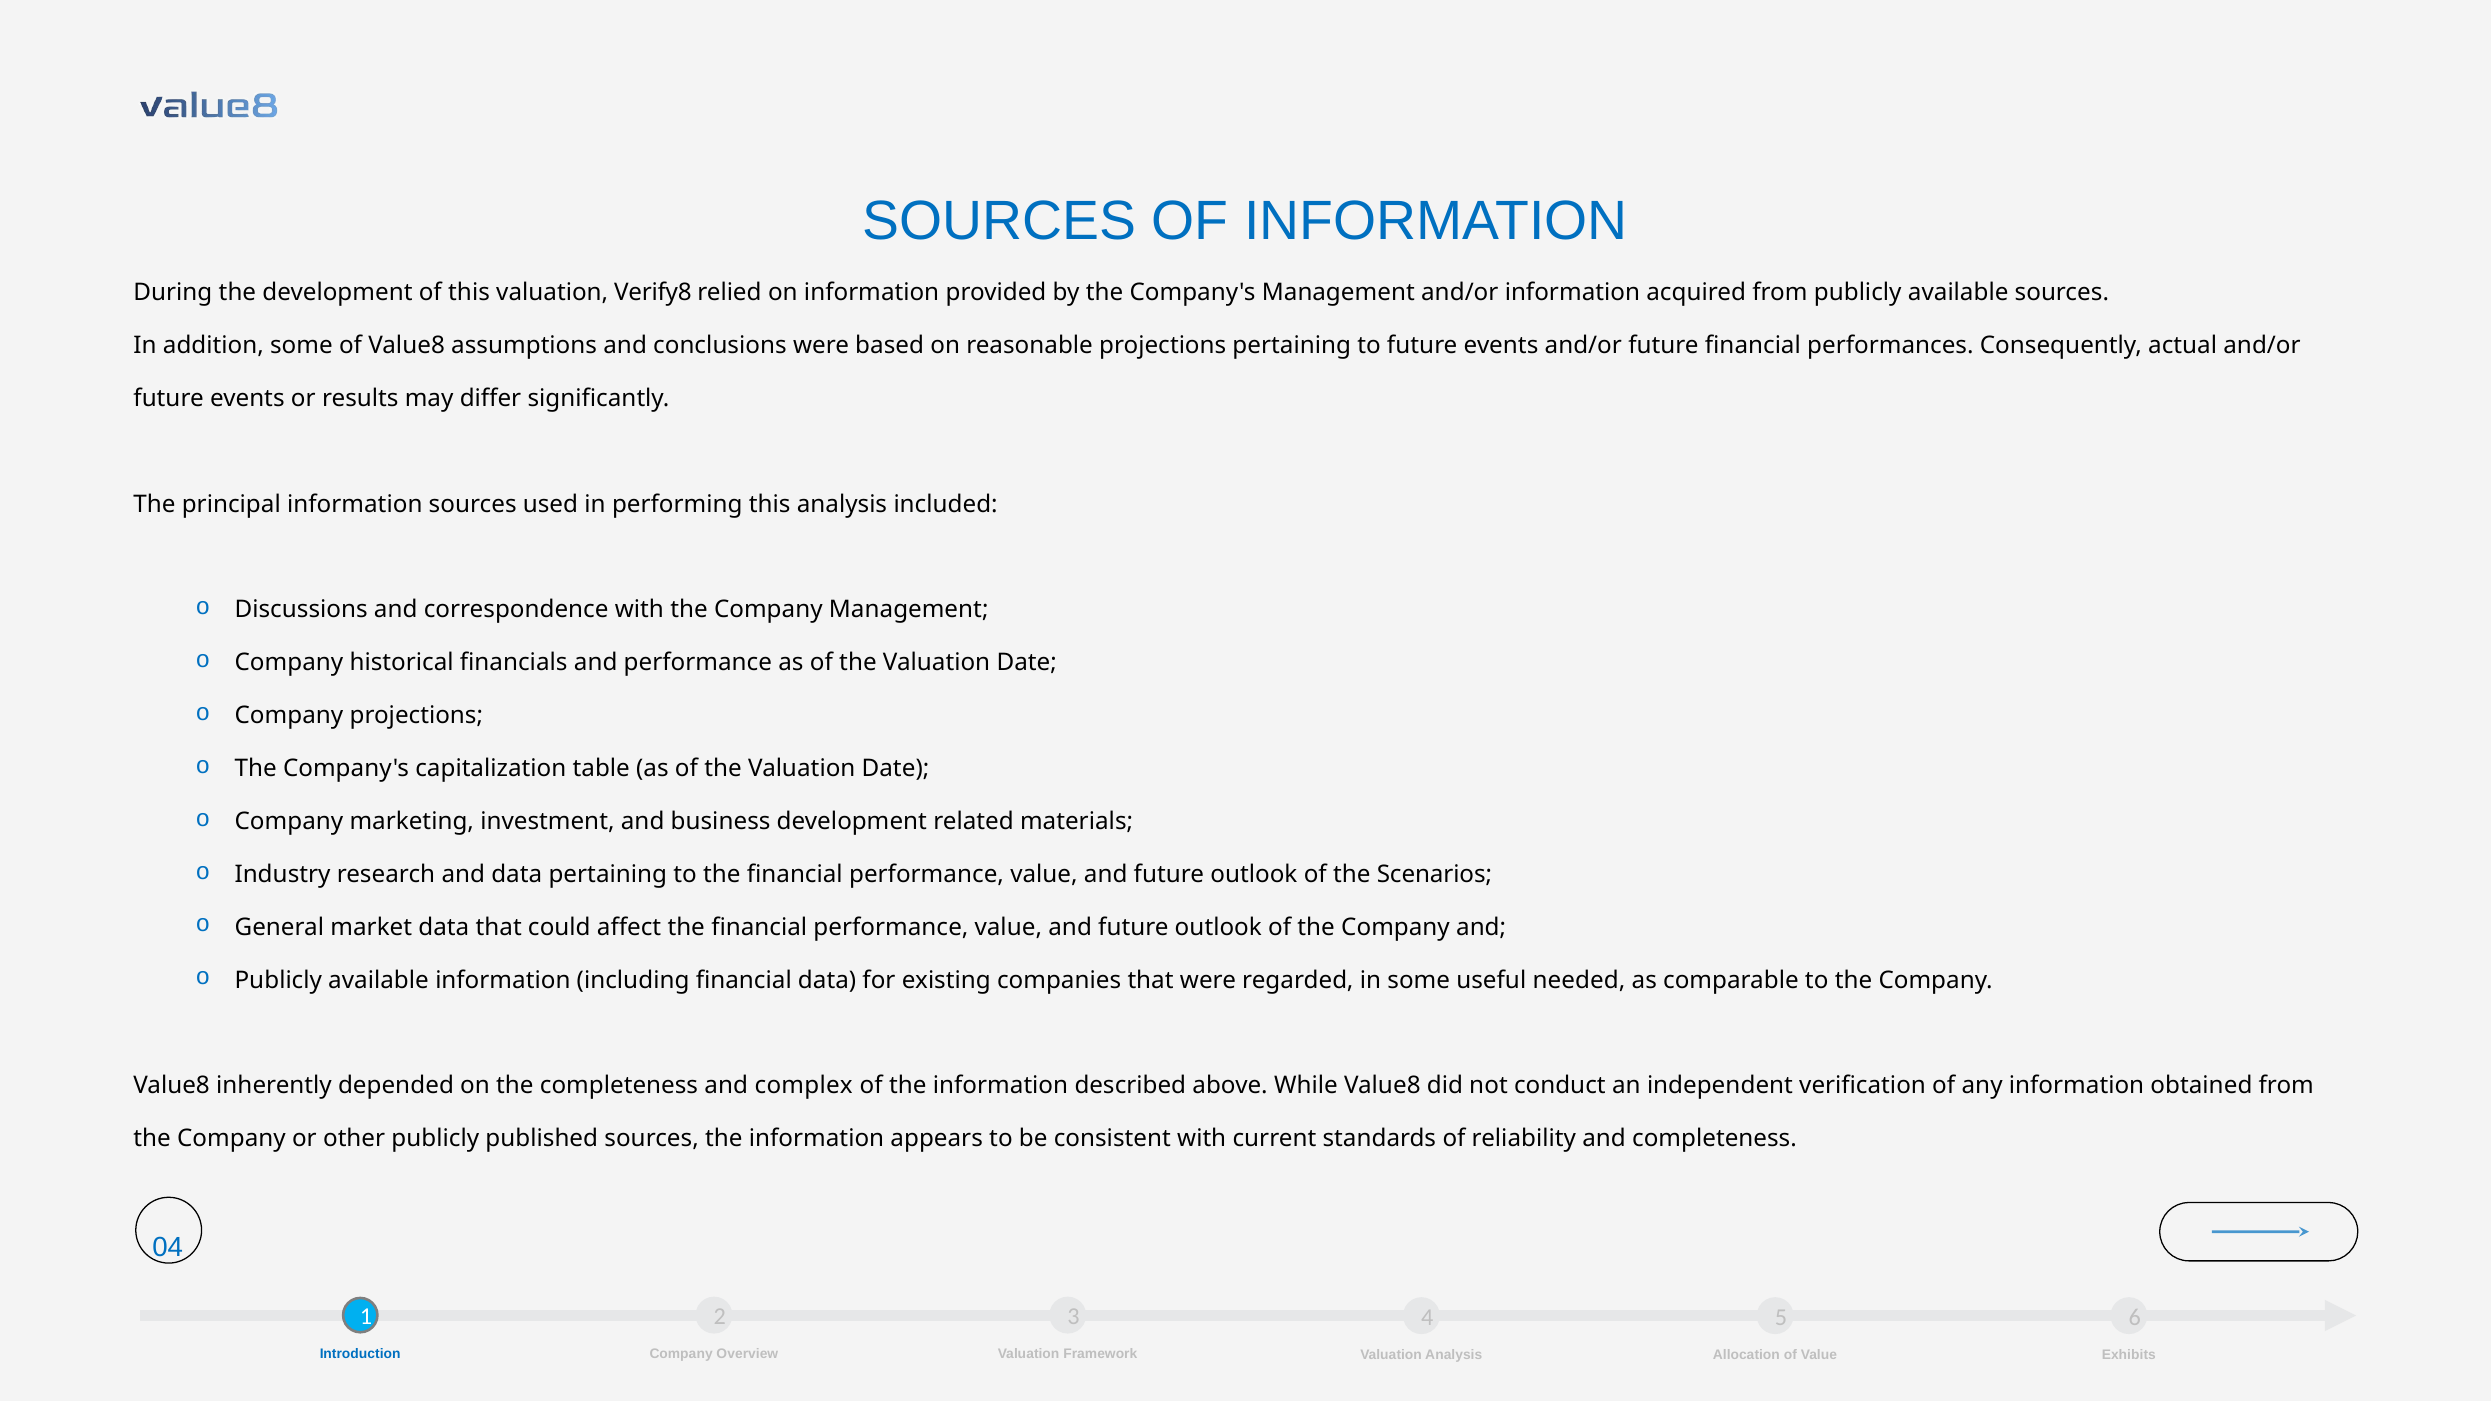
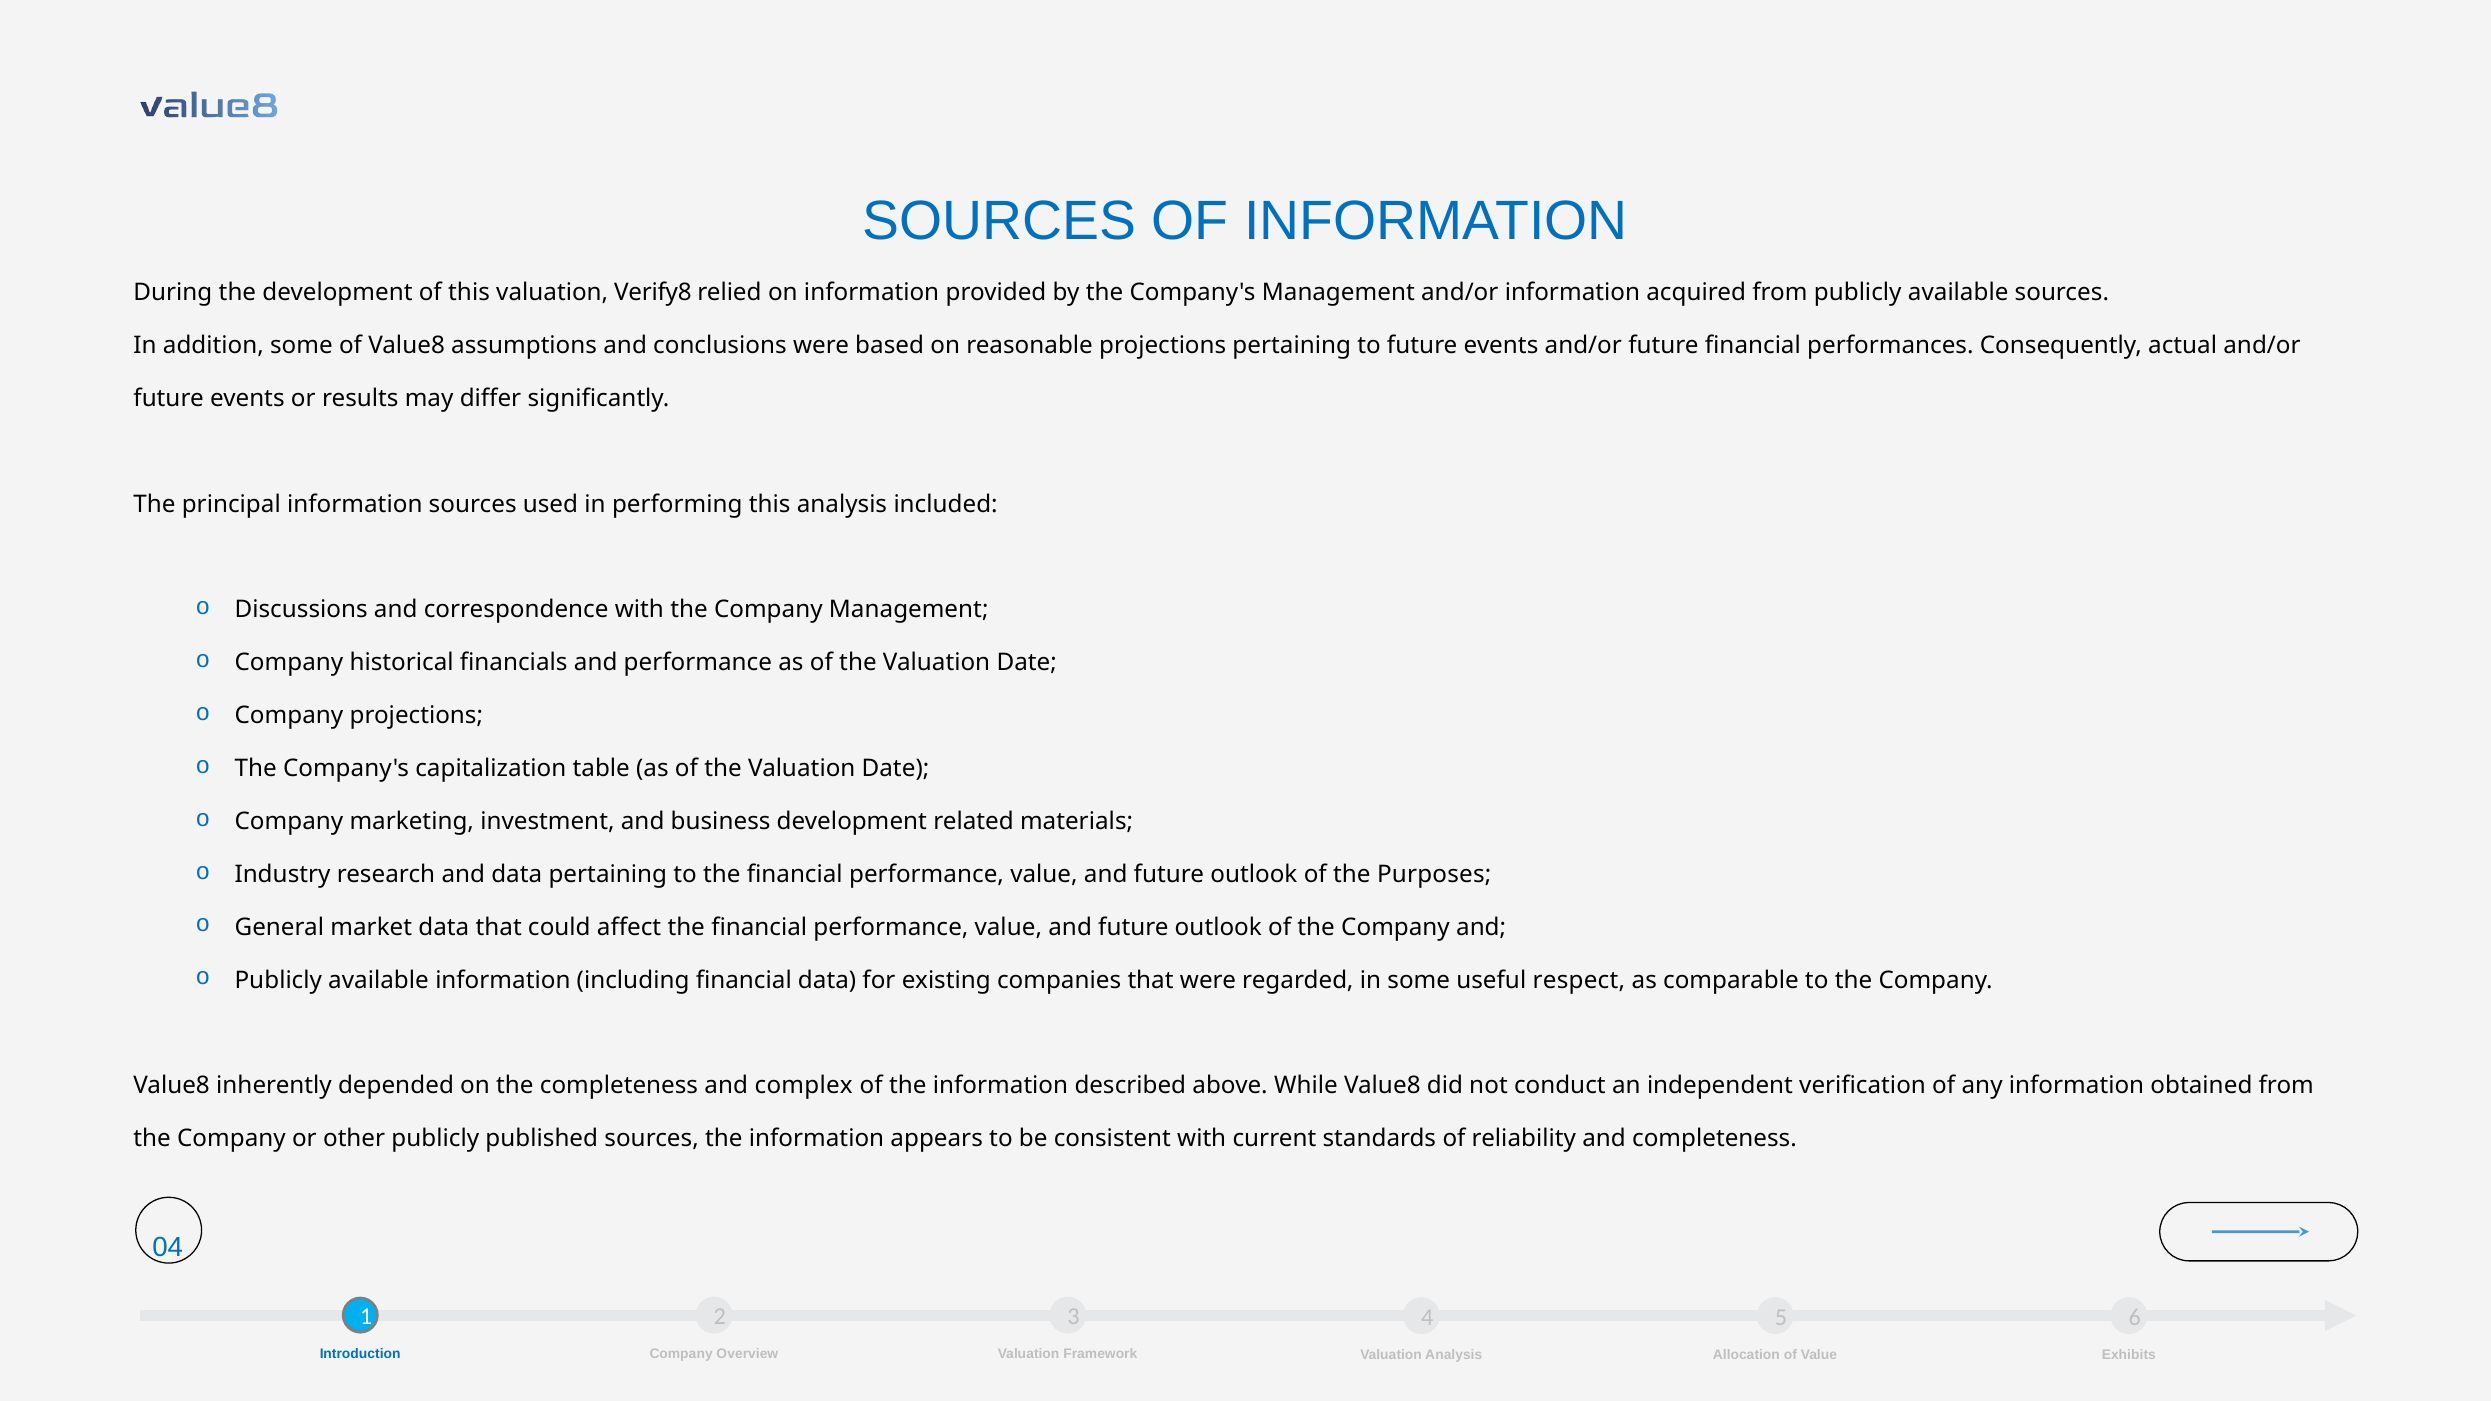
Scenarios: Scenarios -> Purposes (1434, 874)
needed: needed -> respect (1579, 980)
